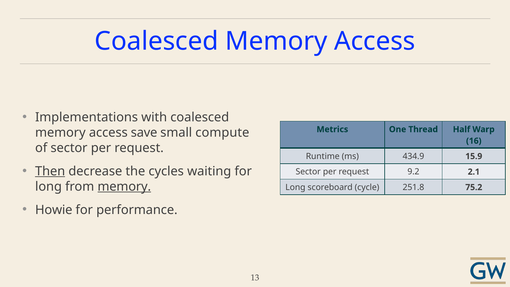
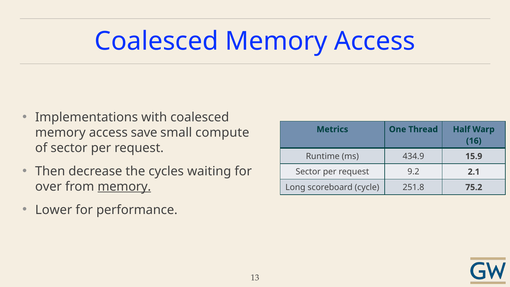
Then underline: present -> none (50, 171)
long: long -> over (48, 186)
Howie: Howie -> Lower (54, 210)
